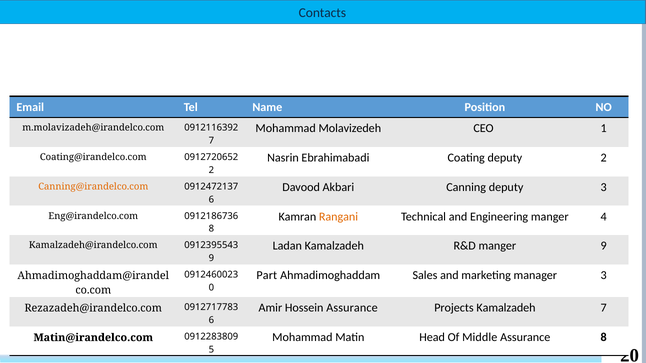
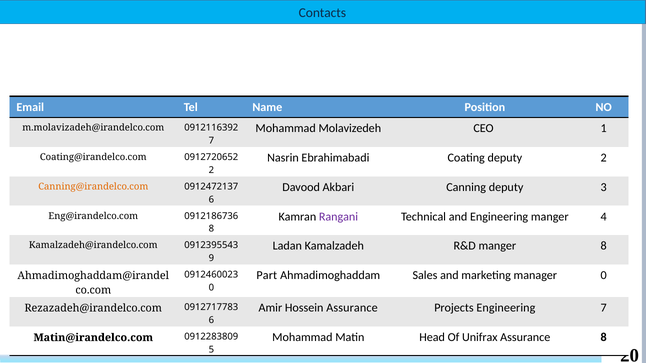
Rangani colour: orange -> purple (339, 217)
manger 9: 9 -> 8 (604, 246)
manager 3: 3 -> 0 (604, 276)
Projects Kamalzadeh: Kamalzadeh -> Engineering (506, 308)
Middle: Middle -> Unifrax (480, 338)
